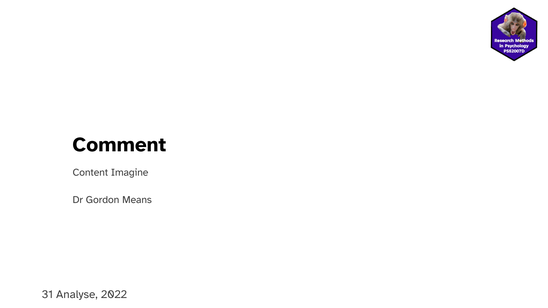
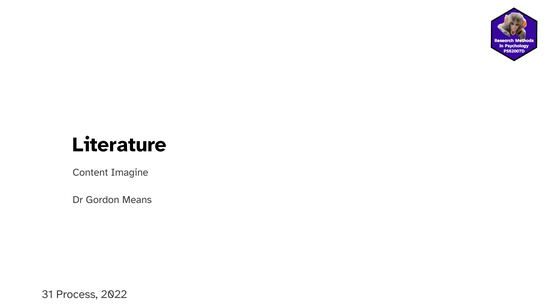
Comment: Comment -> Literature (120, 145)
Analyse: Analyse -> Process (77, 295)
